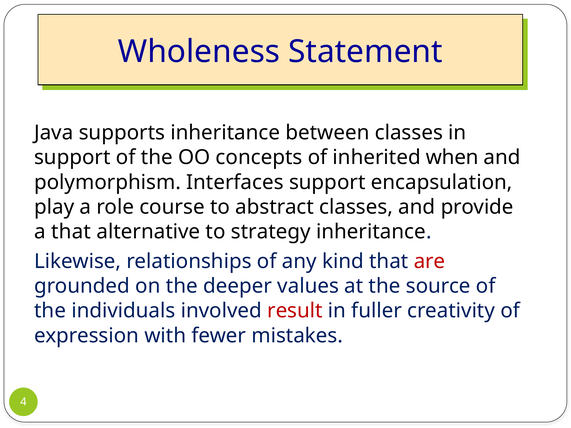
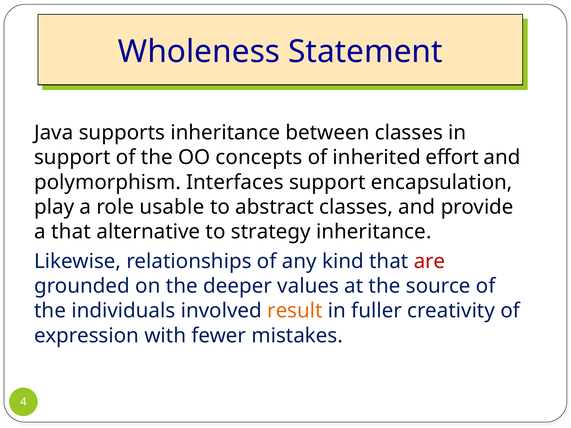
when: when -> effort (452, 158)
course: course -> usable (172, 207)
result colour: red -> orange (295, 311)
